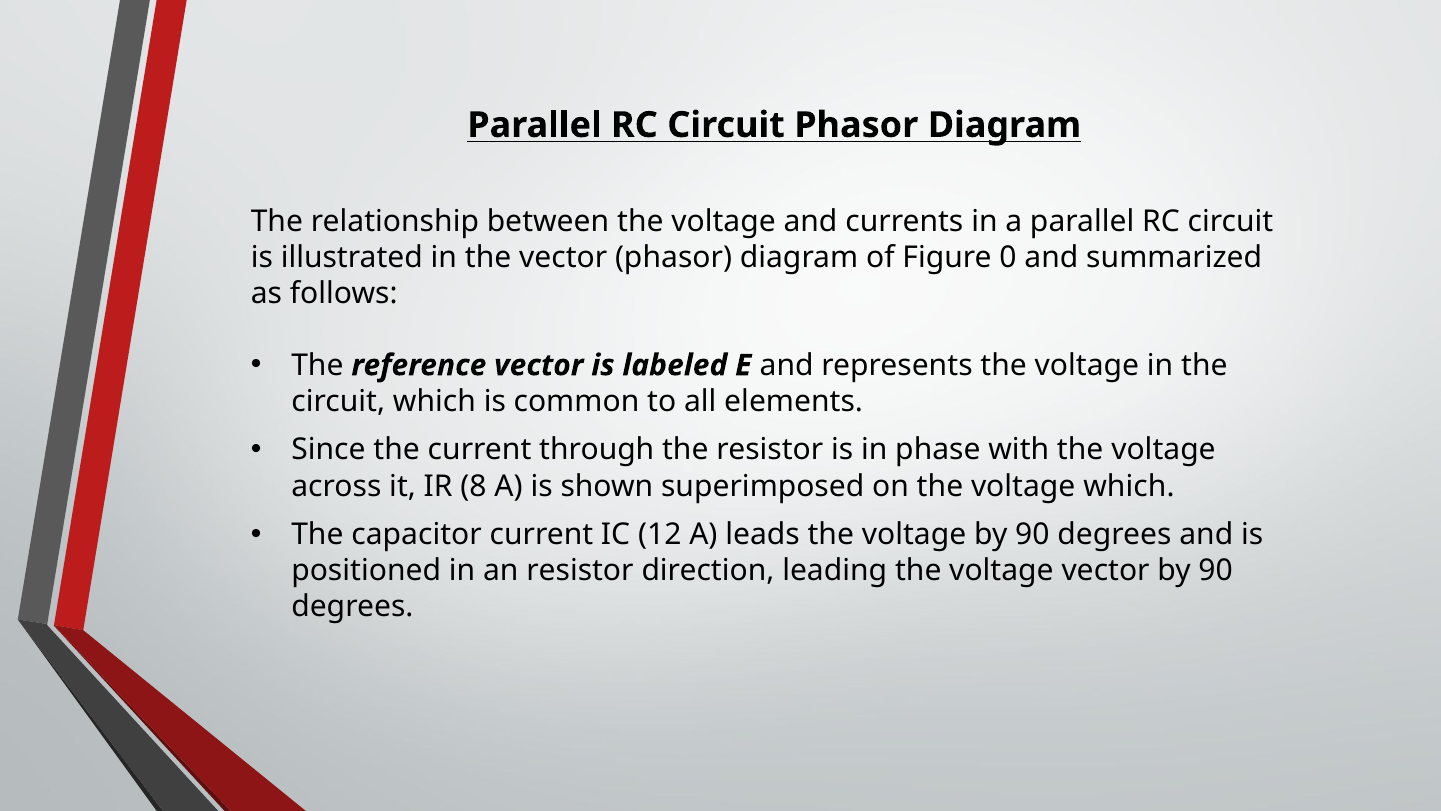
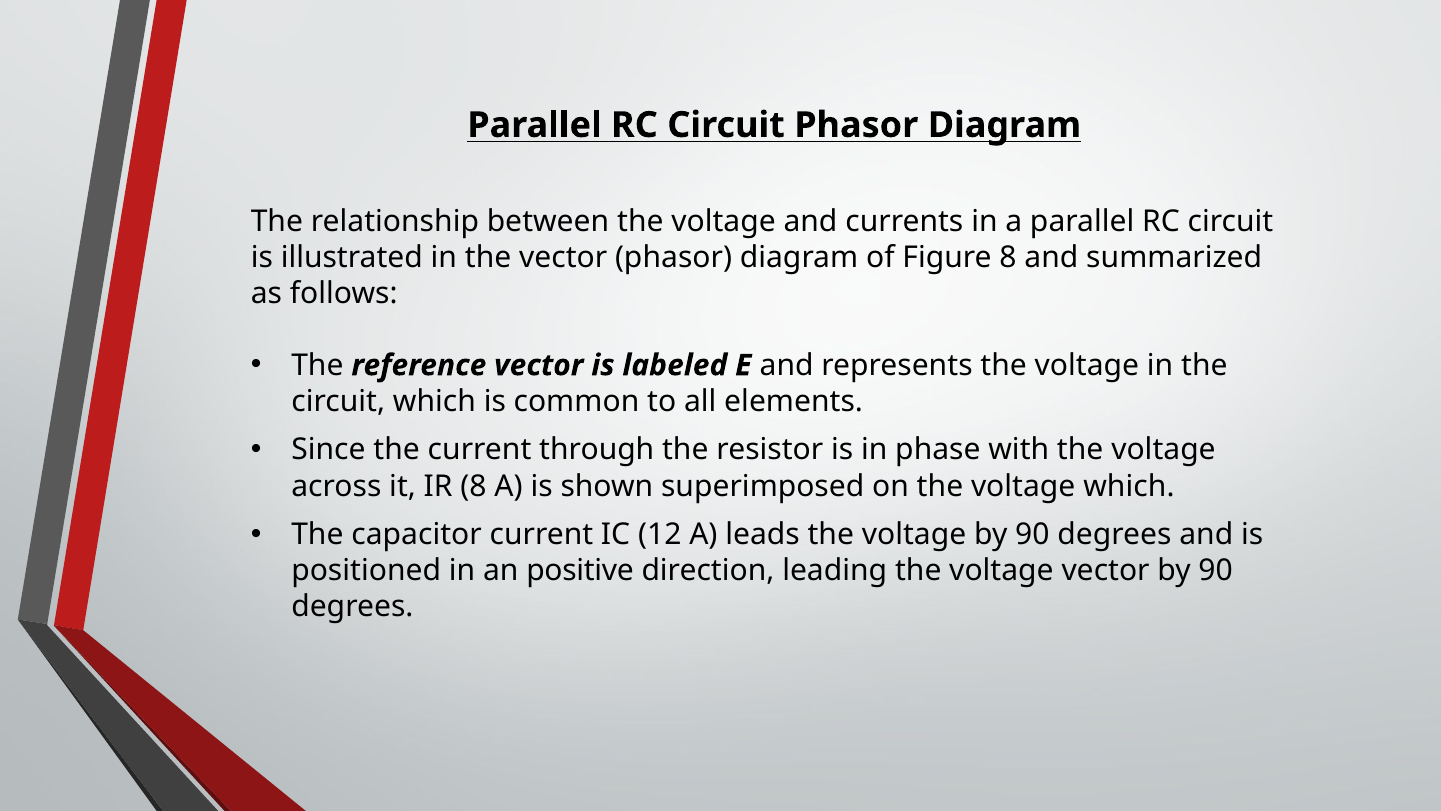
Figure 0: 0 -> 8 (1008, 257)
an resistor: resistor -> positive (580, 571)
